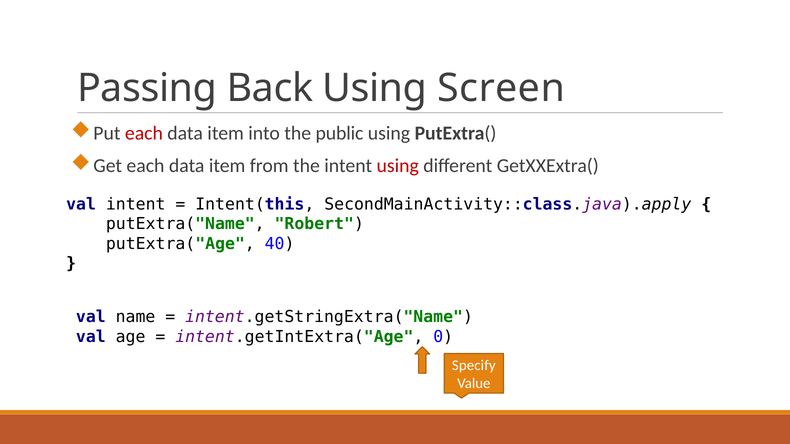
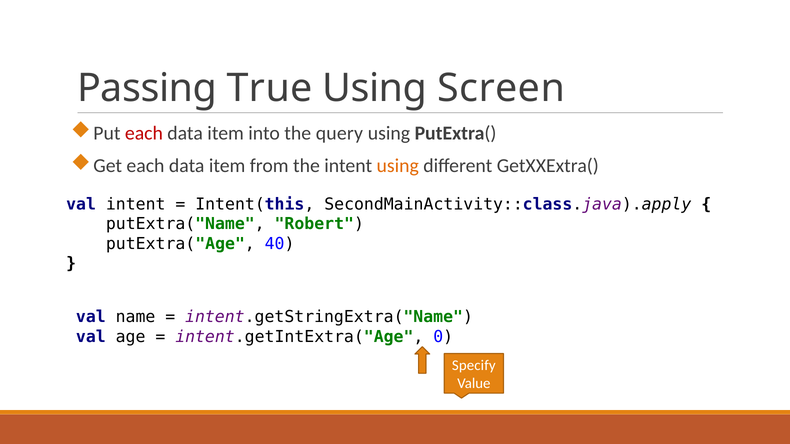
Back: Back -> True (270, 89)
public: public -> query (339, 133)
using colour: red -> orange (398, 166)
